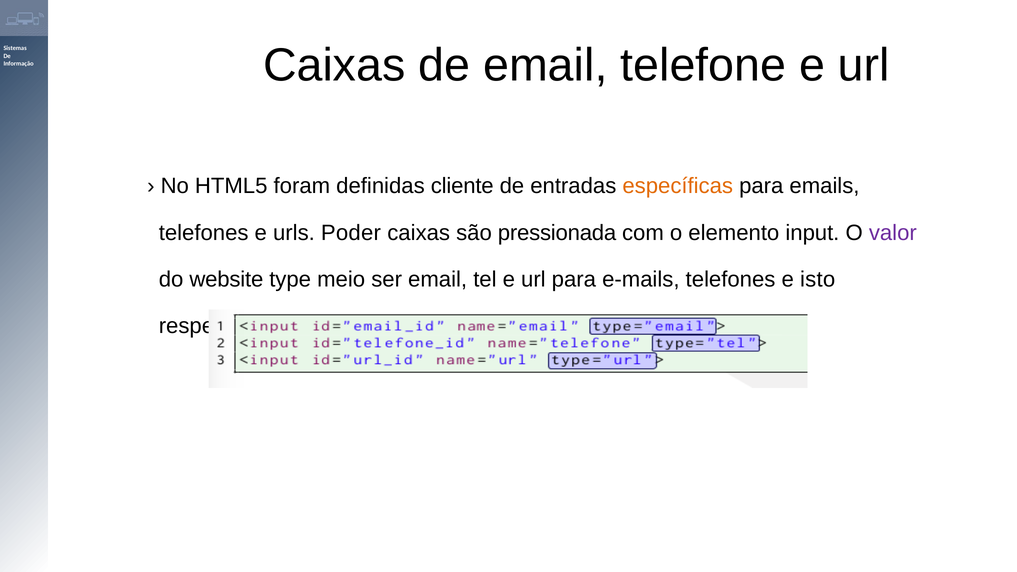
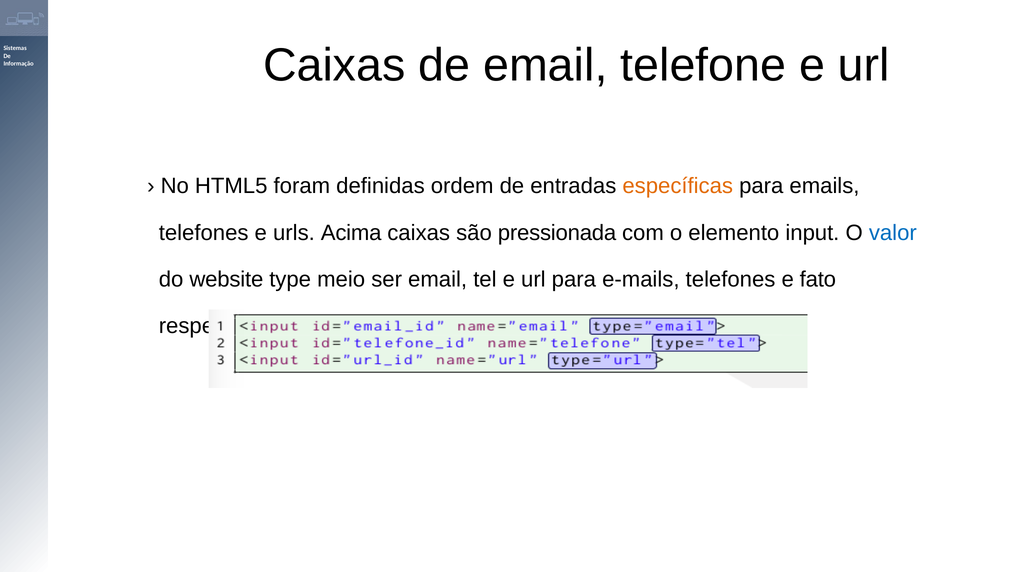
cliente: cliente -> ordem (462, 186)
Poder: Poder -> Acima (351, 233)
valor colour: purple -> blue (893, 233)
isto: isto -> fato (818, 279)
